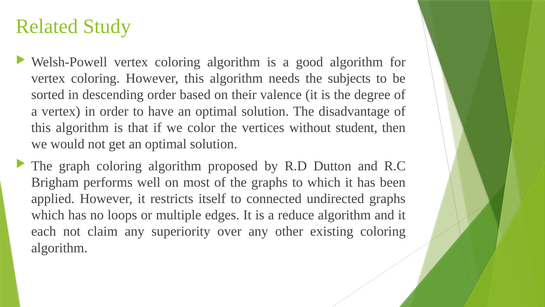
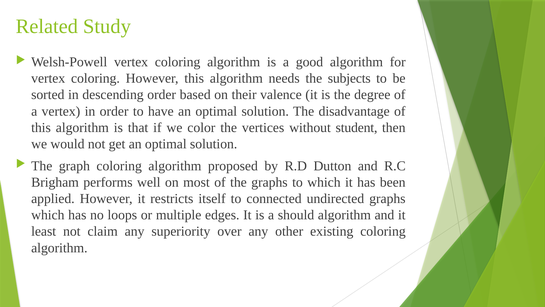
reduce: reduce -> should (296, 215)
each: each -> least (44, 231)
